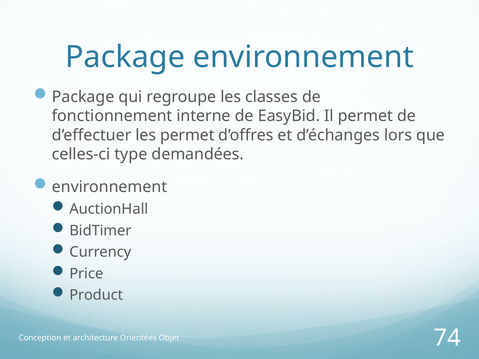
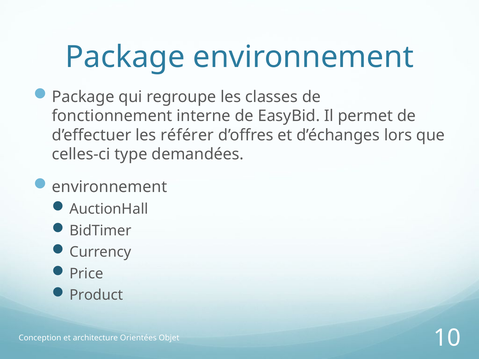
les permet: permet -> référer (187, 135)
74: 74 -> 10 (447, 338)
